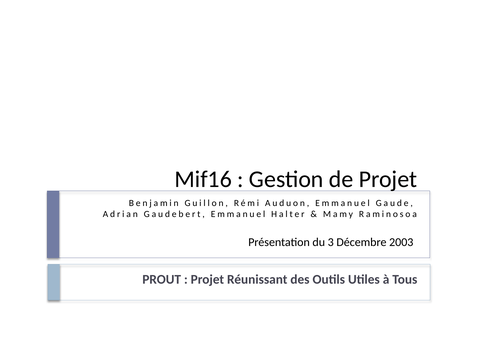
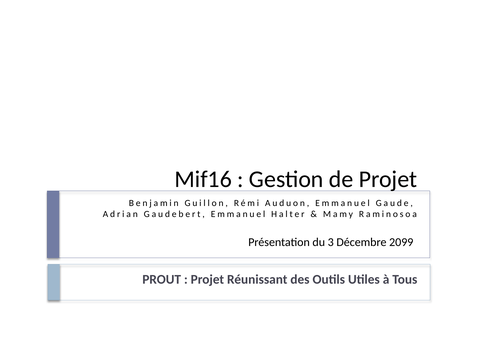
2003: 2003 -> 2099 (401, 242)
